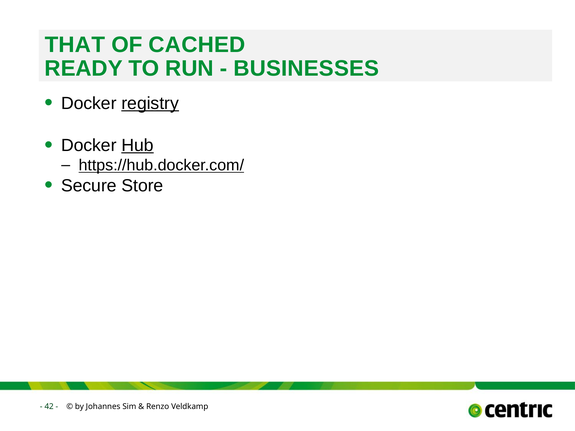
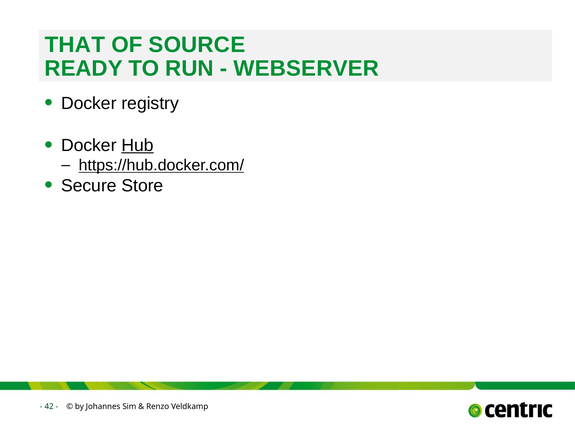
CACHED: CACHED -> SOURCE (197, 45)
BUSINESSES: BUSINESSES -> WEBSERVER (306, 69)
registry underline: present -> none (150, 103)
